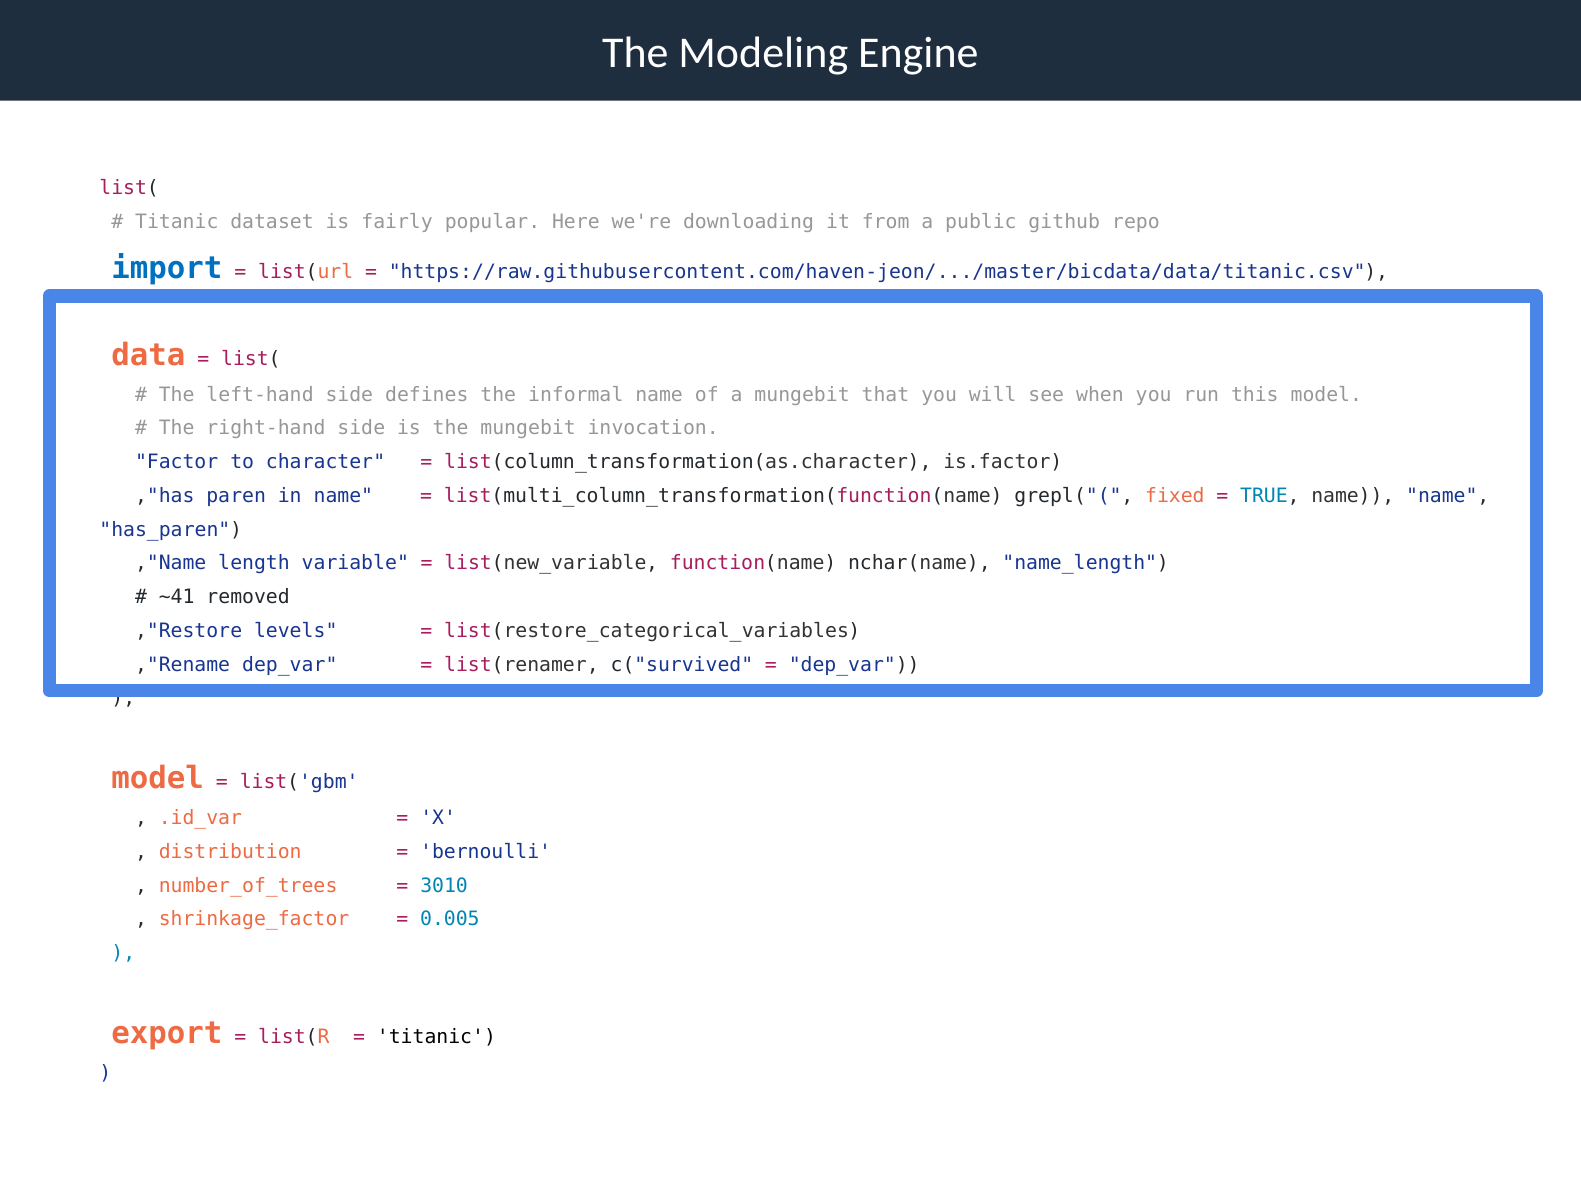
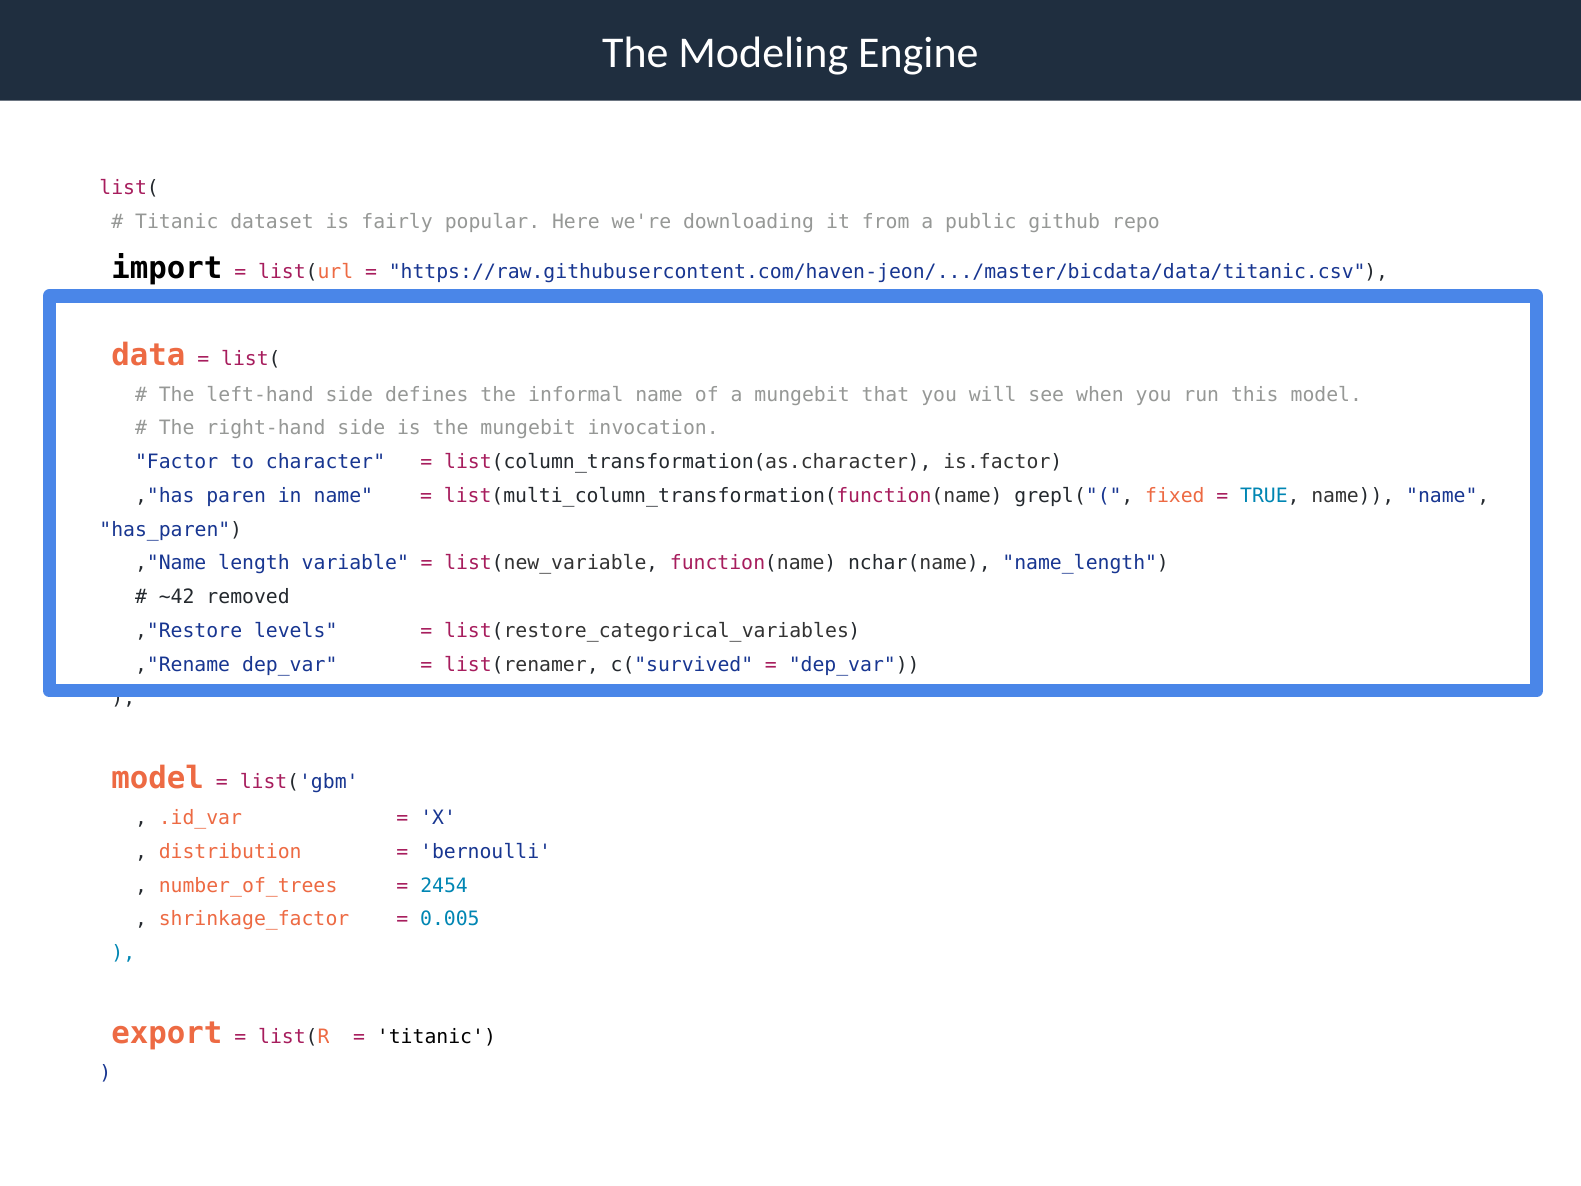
import colour: blue -> black (167, 269)
~41: ~41 -> ~42 (177, 597)
3010: 3010 -> 2454 (444, 885)
